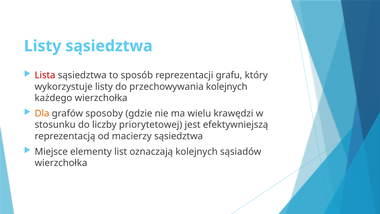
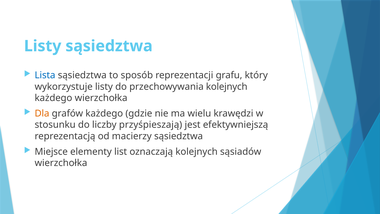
Lista colour: red -> blue (45, 75)
grafów sposoby: sposoby -> każdego (104, 113)
priorytetowej: priorytetowej -> przyśpieszają (151, 125)
